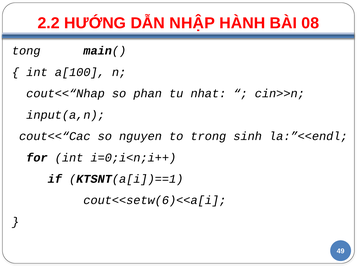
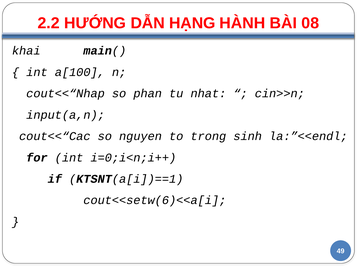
NHẬP: NHẬP -> HẠNG (192, 23)
tong: tong -> khai (26, 51)
